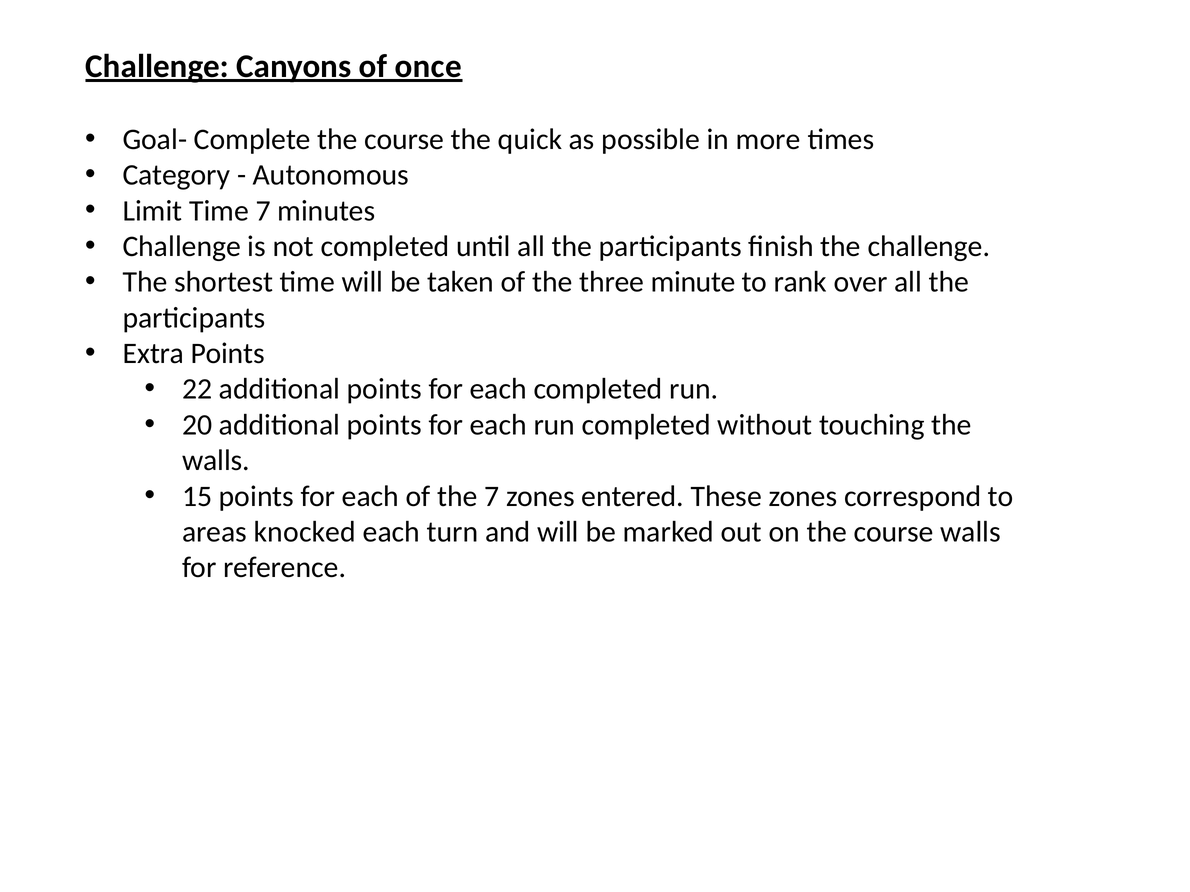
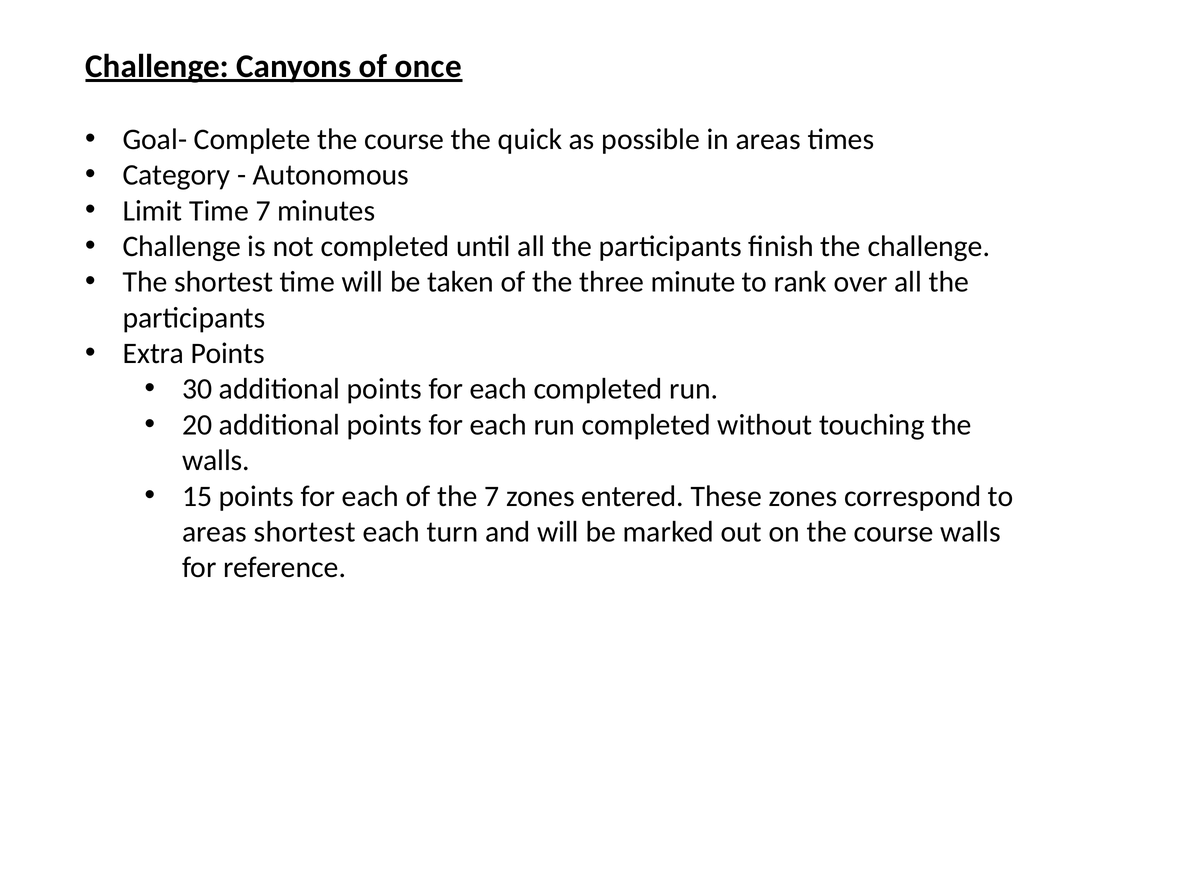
in more: more -> areas (768, 139)
22: 22 -> 30 (197, 389)
areas knocked: knocked -> shortest (305, 532)
